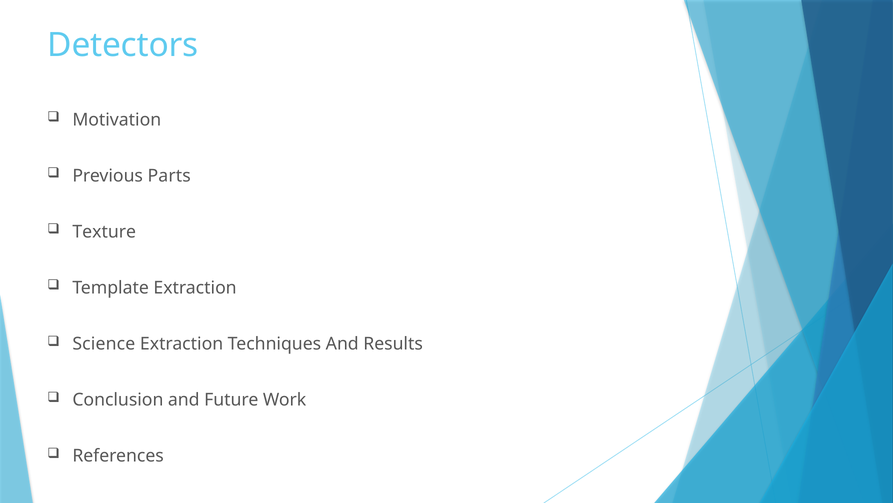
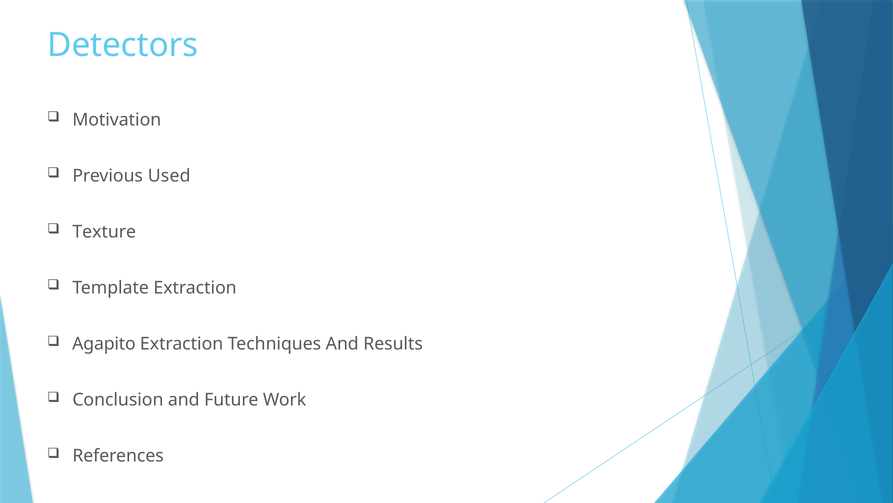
Parts: Parts -> Used (169, 176)
Science: Science -> Agapito (104, 343)
